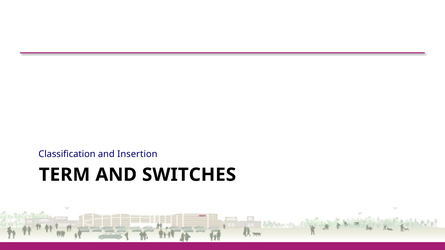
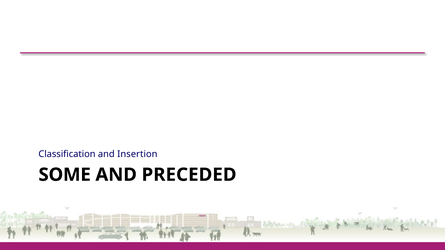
TERM: TERM -> SOME (65, 175)
SWITCHES: SWITCHES -> PRECEDED (189, 175)
